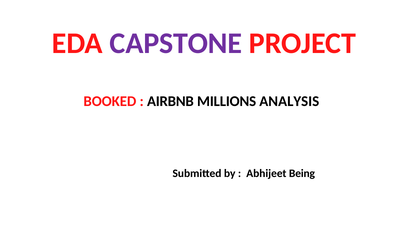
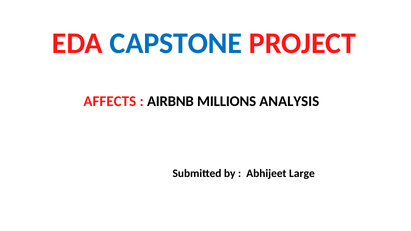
CAPSTONE colour: purple -> blue (176, 43)
BOOKED: BOOKED -> AFFECTS (110, 101)
Being: Being -> Large (302, 174)
